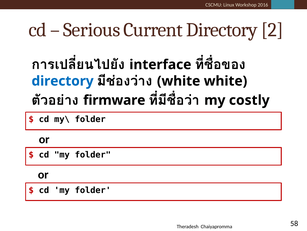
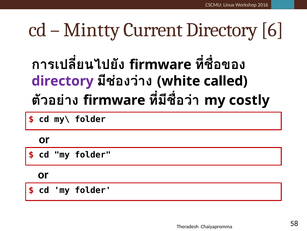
Serious: Serious -> Mintty (92, 30)
2: 2 -> 6 (272, 30)
interface: interface -> firmware (160, 64)
directory colour: blue -> purple (63, 81)
white white: white -> called (226, 81)
